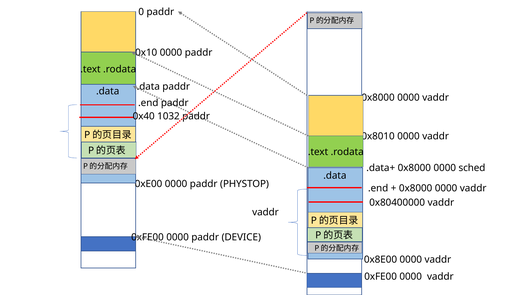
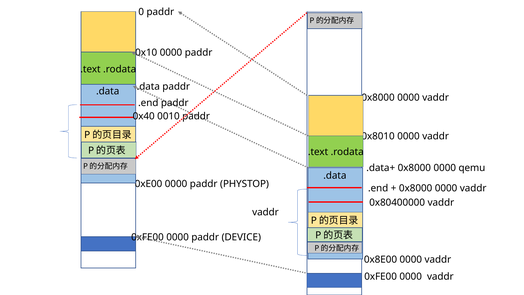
1032: 1032 -> 0010 (168, 116)
sched: sched -> qemu (472, 168)
